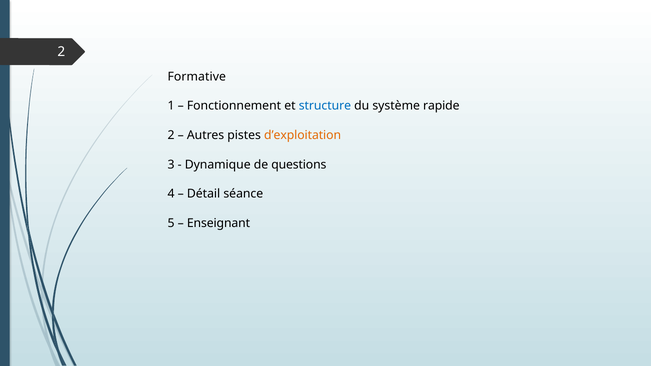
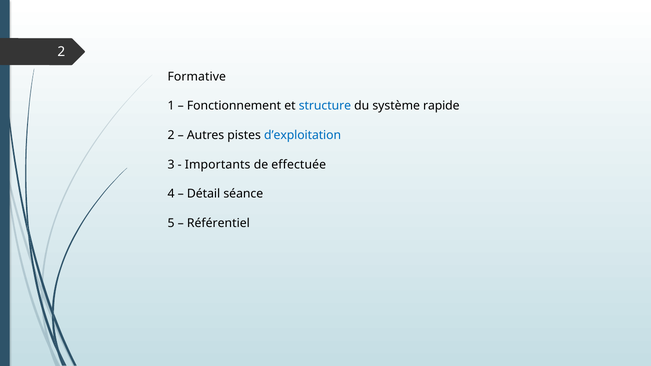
d’exploitation colour: orange -> blue (303, 135)
Dynamique: Dynamique -> Importants (218, 165)
questions: questions -> effectuée (299, 165)
Enseignant: Enseignant -> Référentiel (218, 223)
